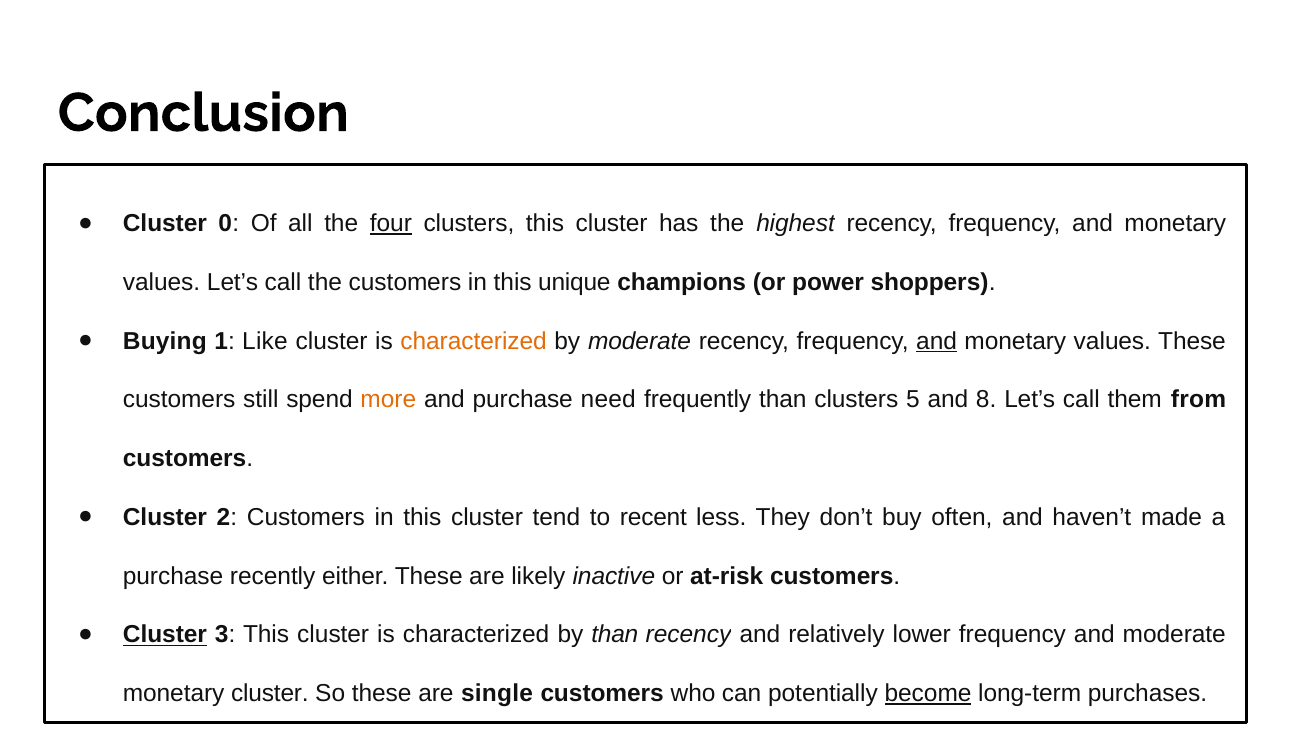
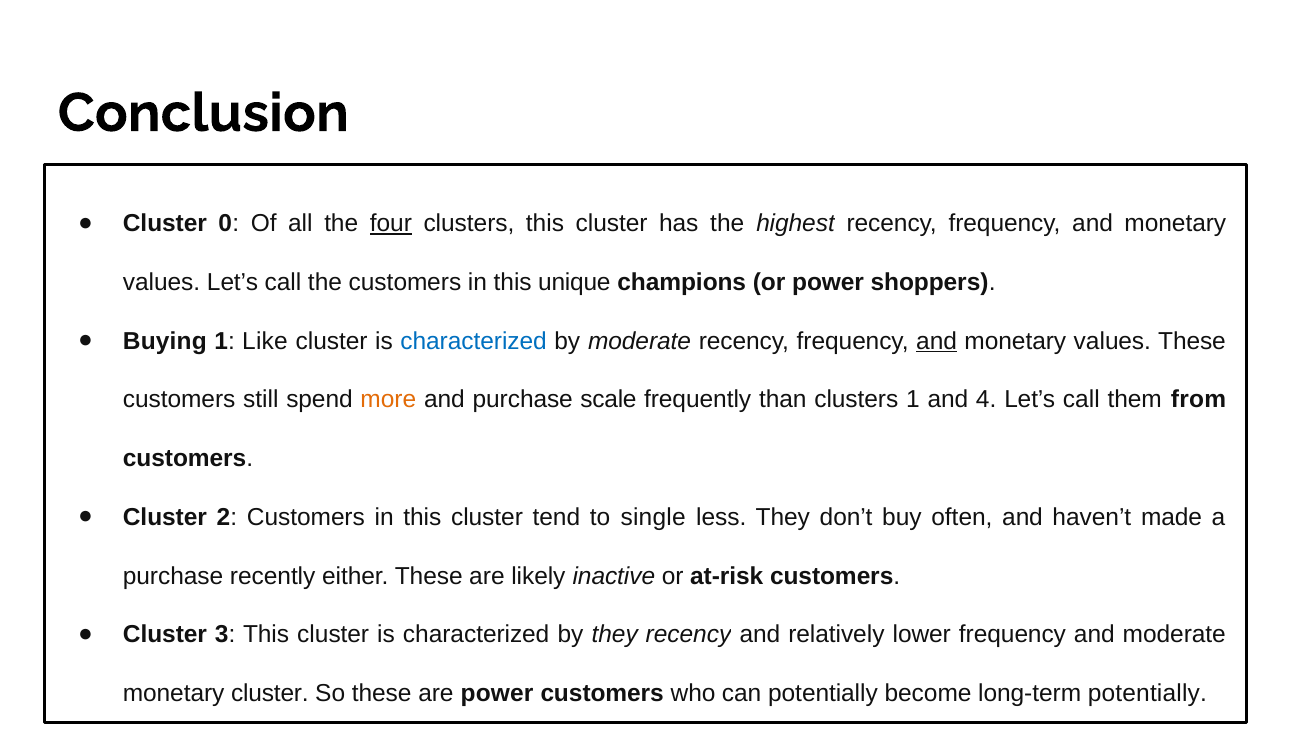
characterized colour: orange -> blue (474, 341)
need: need -> scale (609, 400)
clusters 5: 5 -> 1 (913, 400)
8: 8 -> 4 (986, 400)
recent: recent -> single (653, 517)
Cluster underline: present -> none (165, 635)
by than: than -> they (615, 635)
are single: single -> power (497, 694)
become underline: present -> none (928, 694)
long-term purchases: purchases -> potentially (1147, 694)
